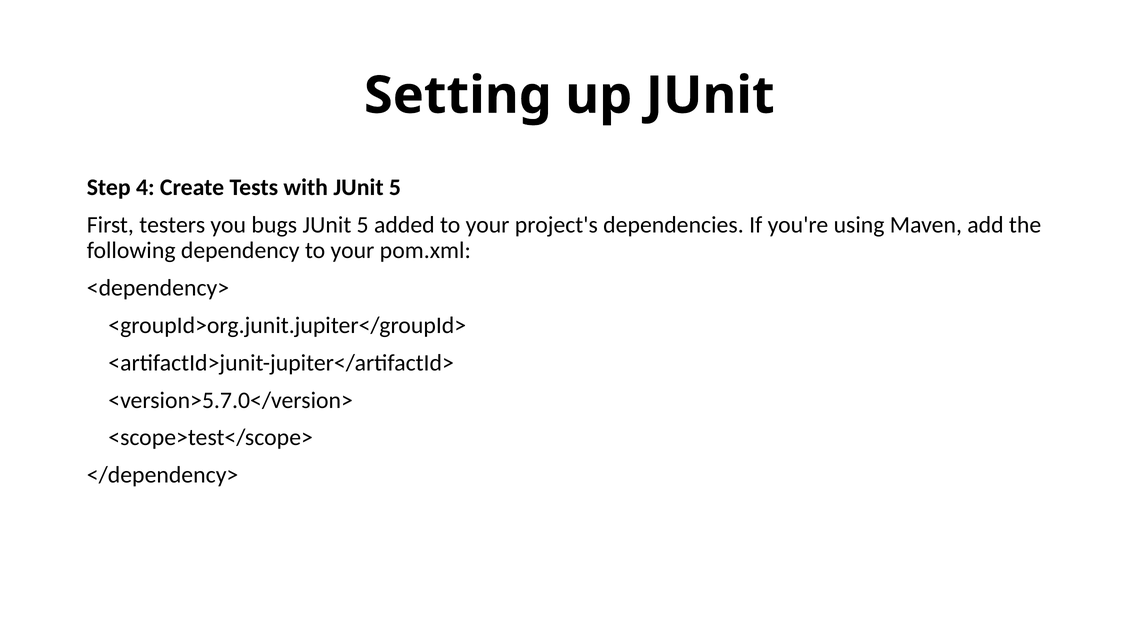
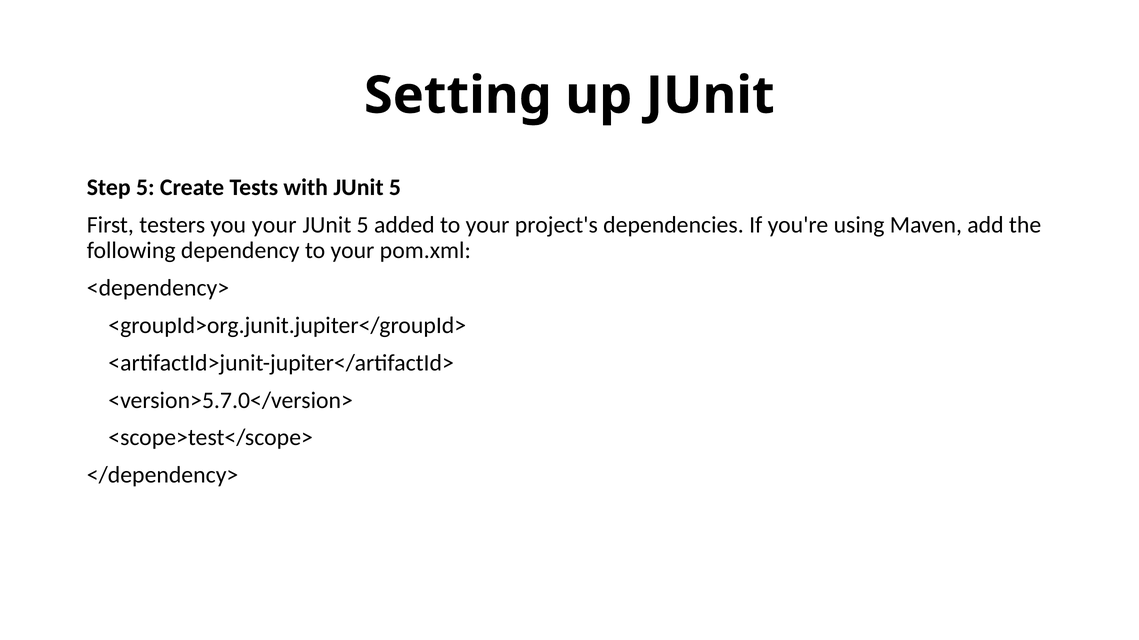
Step 4: 4 -> 5 (145, 187)
you bugs: bugs -> your (274, 225)
